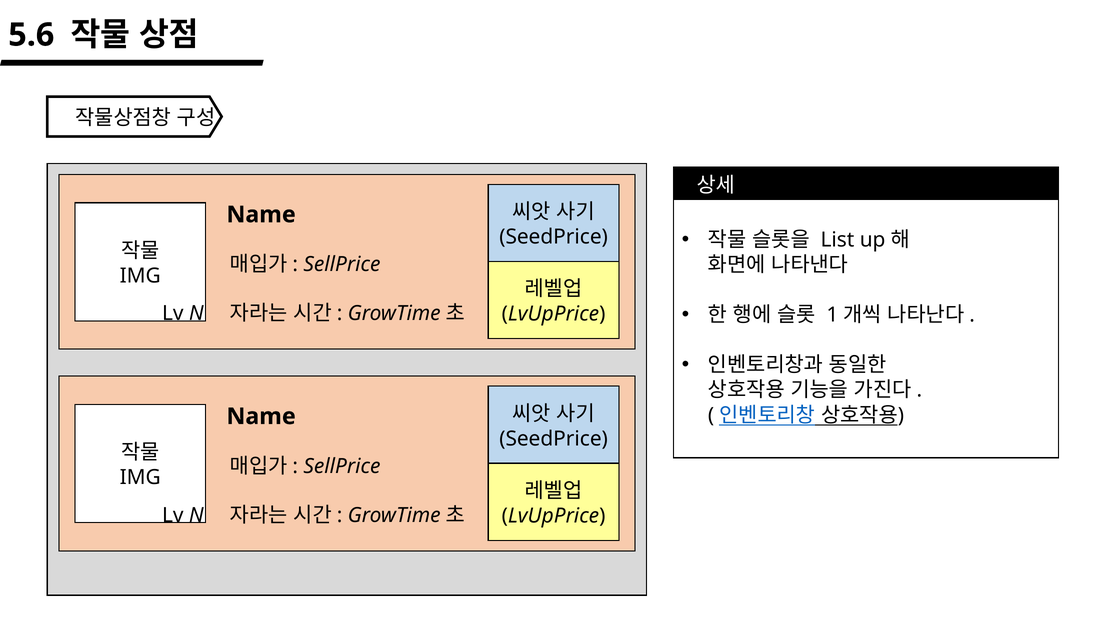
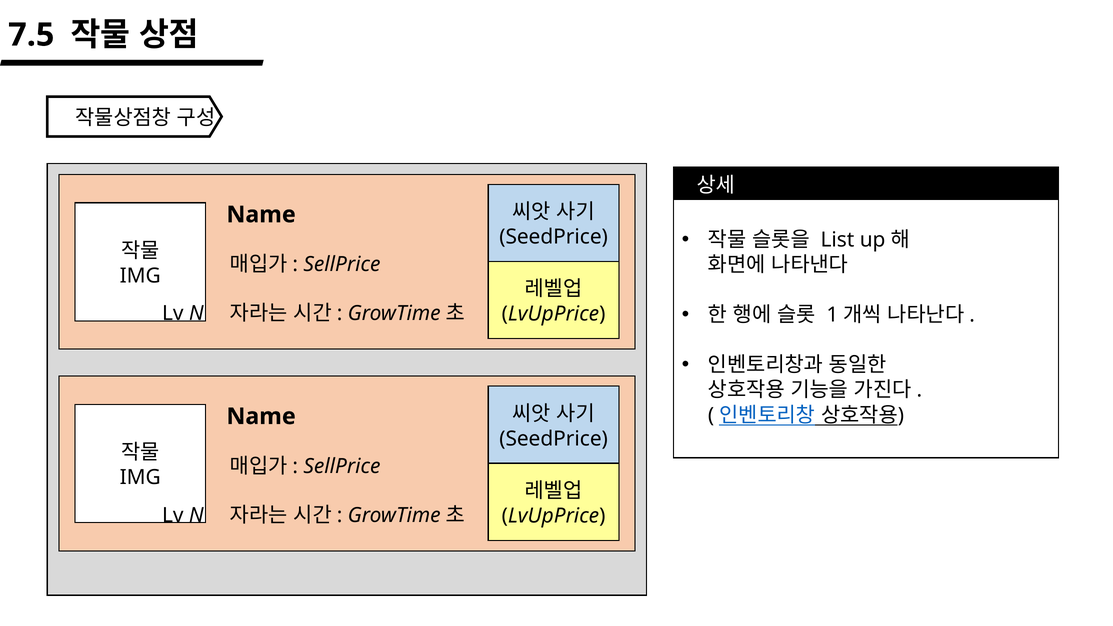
5.6: 5.6 -> 7.5 (31, 35)
